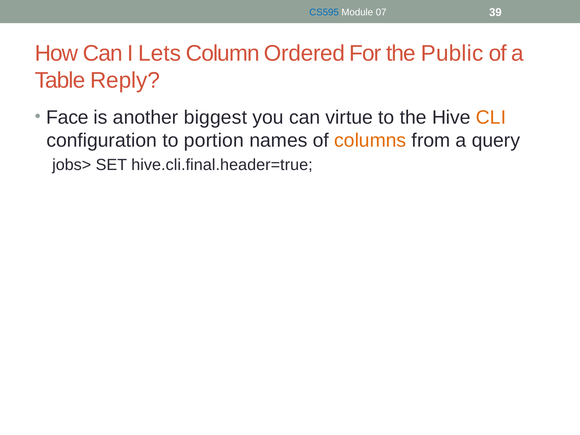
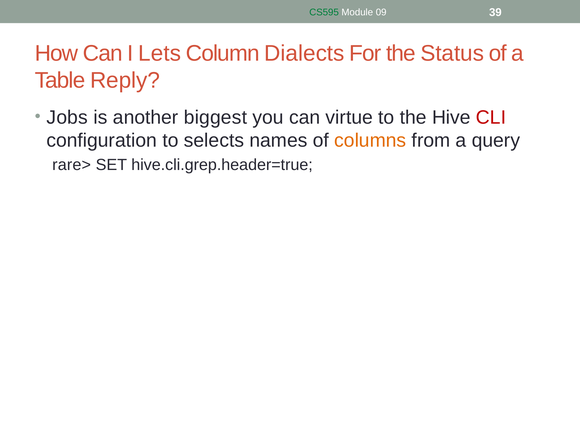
CS595 colour: blue -> green (324, 12)
07: 07 -> 09 (381, 12)
Ordered: Ordered -> Dialects (304, 53)
Public: Public -> Status (452, 53)
Face: Face -> Jobs (67, 117)
CLI colour: orange -> red (491, 117)
portion: portion -> selects (214, 141)
jobs>: jobs> -> rare> (72, 165)
hive.cli.final.header=true: hive.cli.final.header=true -> hive.cli.grep.header=true (222, 165)
